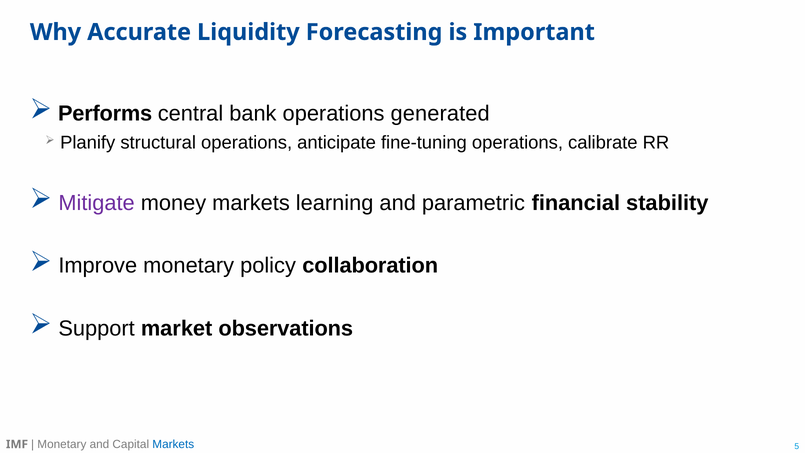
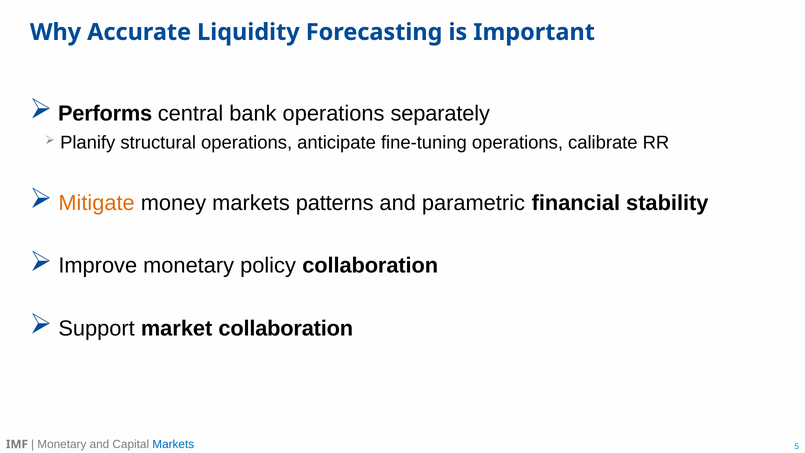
generated: generated -> separately (440, 114)
Mitigate colour: purple -> orange (97, 203)
learning: learning -> patterns (335, 203)
market observations: observations -> collaboration (286, 328)
